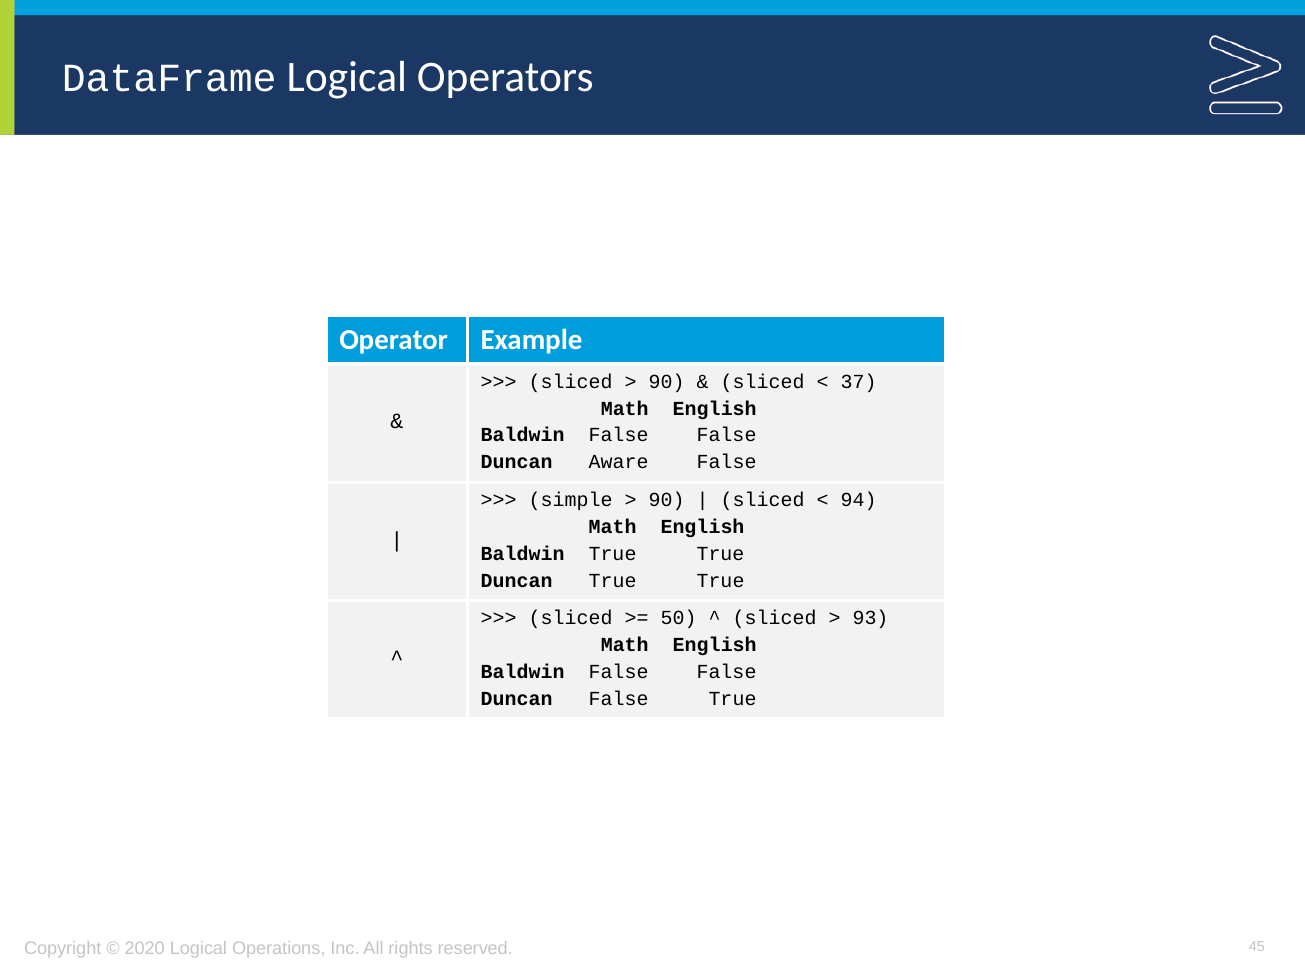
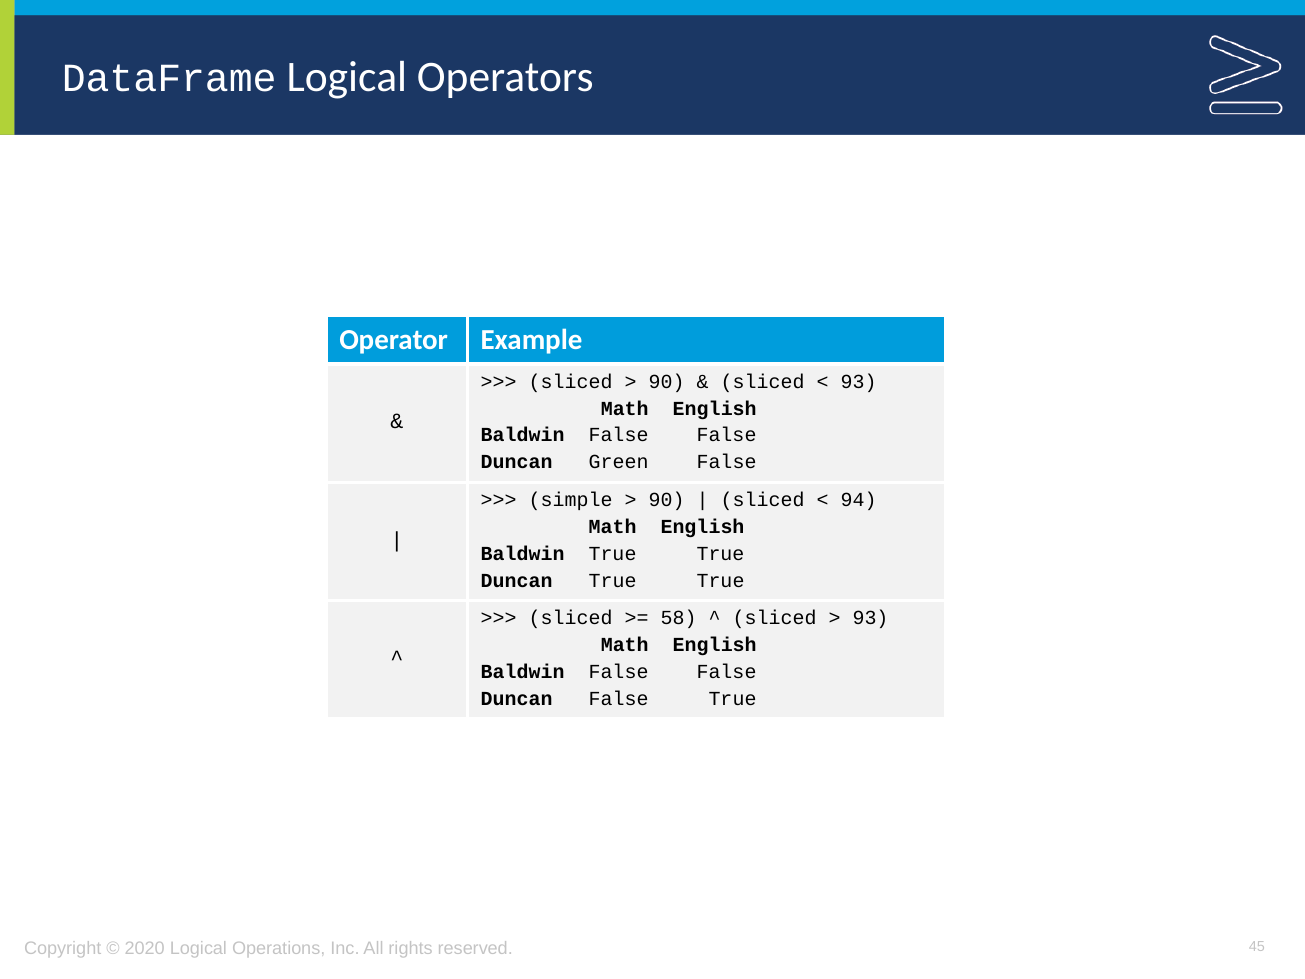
37: 37 -> 93 (859, 381)
Aware: Aware -> Green (619, 462)
50: 50 -> 58 (679, 618)
